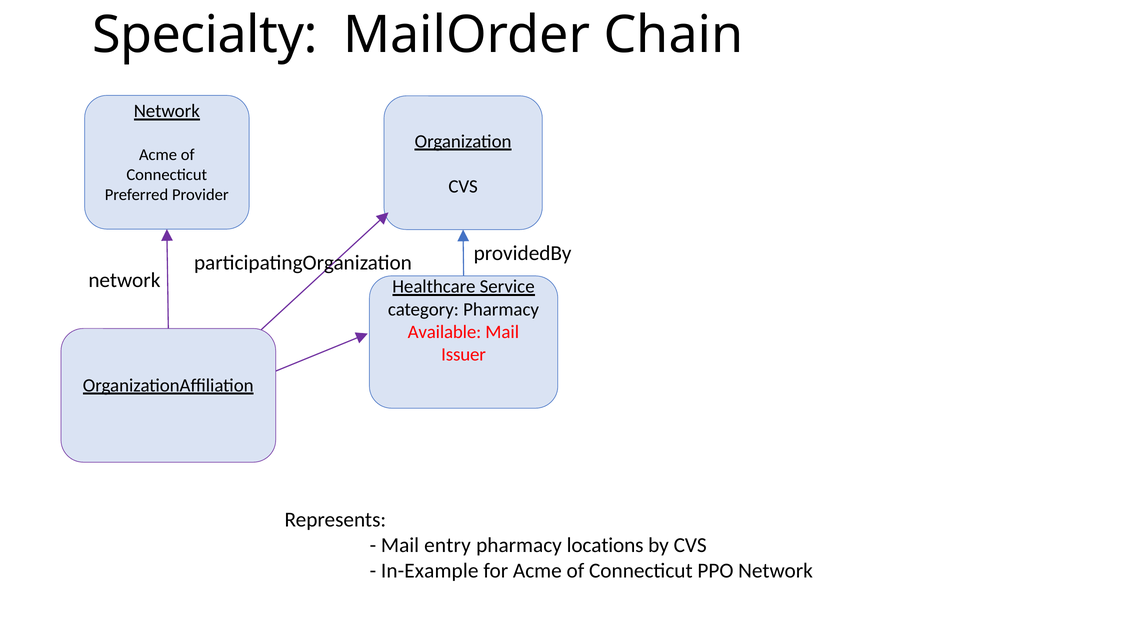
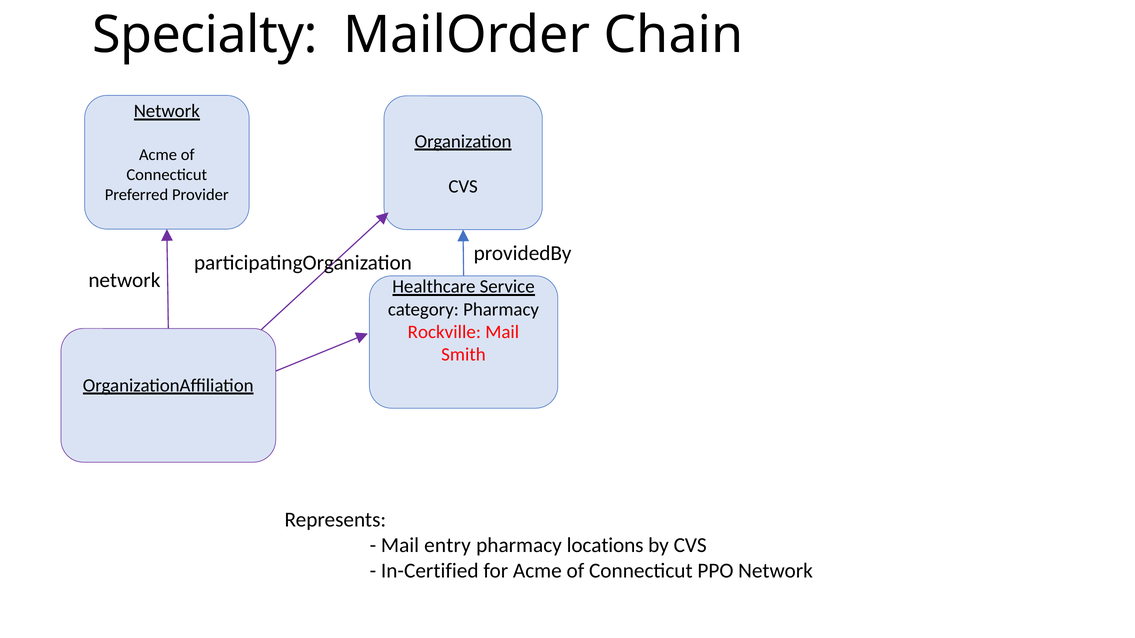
Available: Available -> Rockville (444, 332)
Issuer: Issuer -> Smith (463, 355)
In-Example: In-Example -> In-Certified (430, 571)
